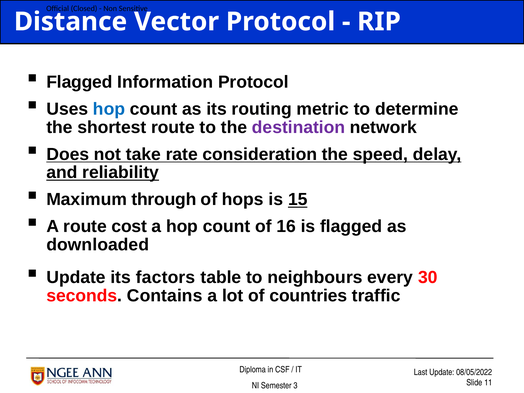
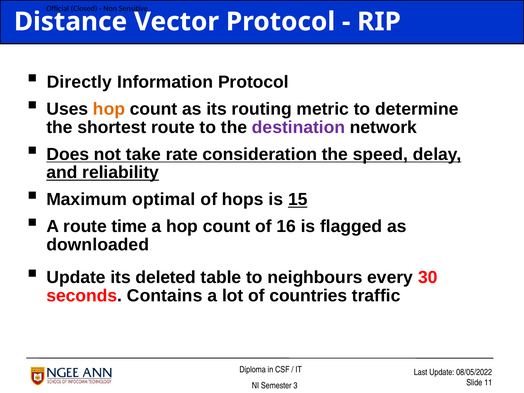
Flagged: Flagged -> Directly (79, 82)
hop colour: blue -> orange (109, 109)
through: through -> optimal (164, 200)
cost: cost -> time (129, 226)
factors: factors -> deleted (166, 278)
